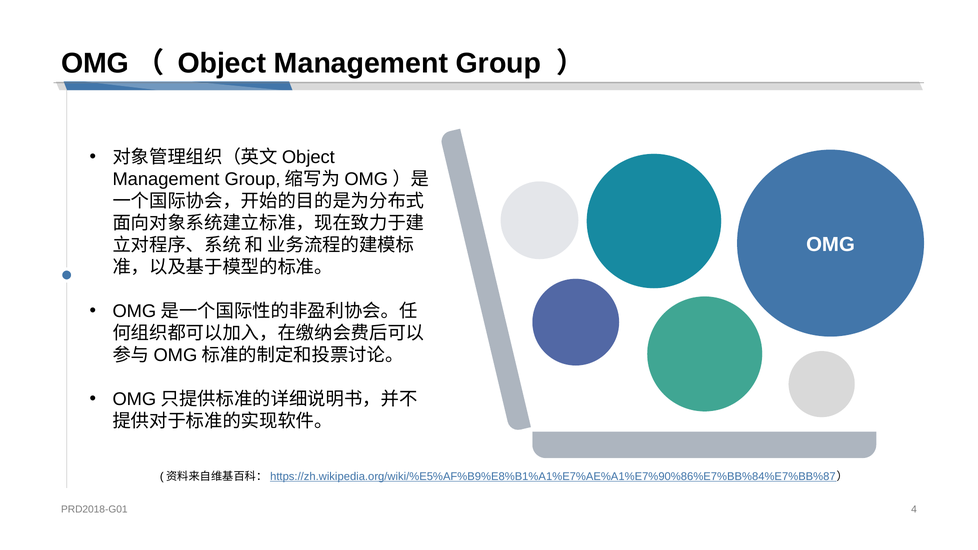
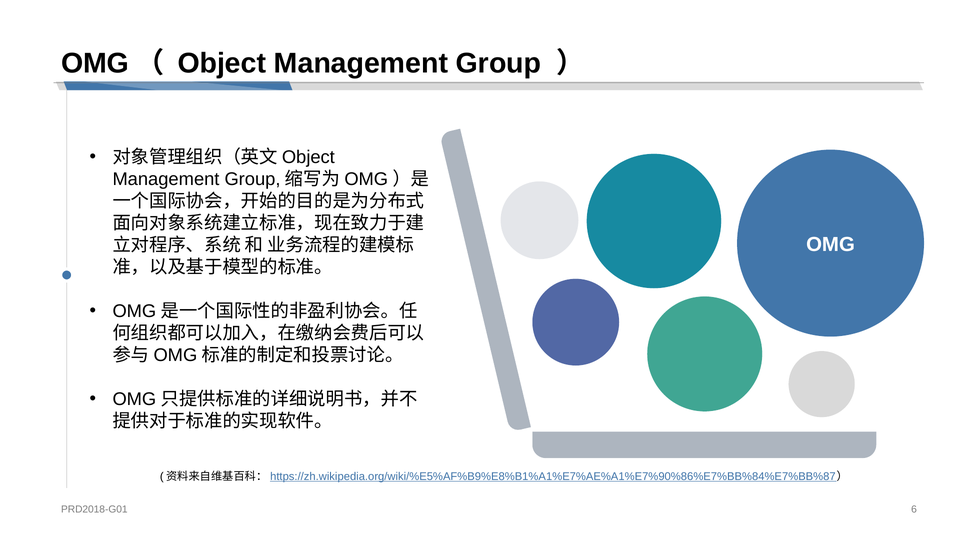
4: 4 -> 6 (914, 510)
